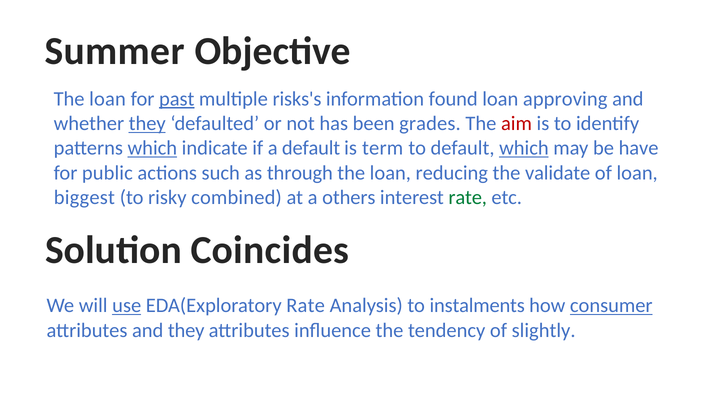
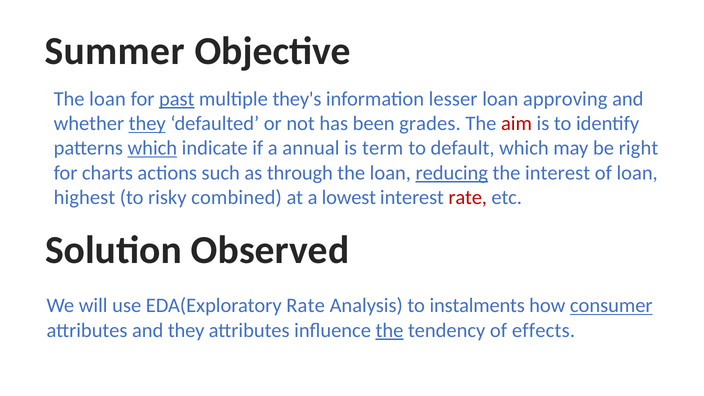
risks's: risks's -> they's (297, 99)
found: found -> lesser (453, 99)
a default: default -> annual (311, 148)
which underline: present -> none (524, 148)
have: have -> right (638, 148)
public: public -> charts (107, 173)
reducing underline: none -> present (452, 173)
the validate: validate -> interest (558, 173)
biggest: biggest -> highest (84, 197)
others: others -> lowest (349, 197)
rate colour: green -> red (468, 197)
Coincides: Coincides -> Observed (270, 250)
use underline: present -> none (127, 306)
the underline: none -> present (390, 330)
slightly: slightly -> effects (544, 330)
